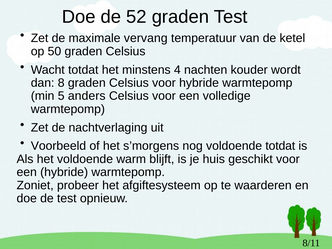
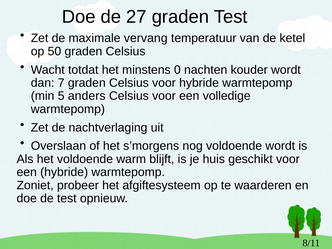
52: 52 -> 27 (136, 17)
4: 4 -> 0 (177, 70)
8: 8 -> 7 (61, 83)
Voorbeeld: Voorbeeld -> Overslaan (58, 146)
voldoende totdat: totdat -> wordt (280, 146)
